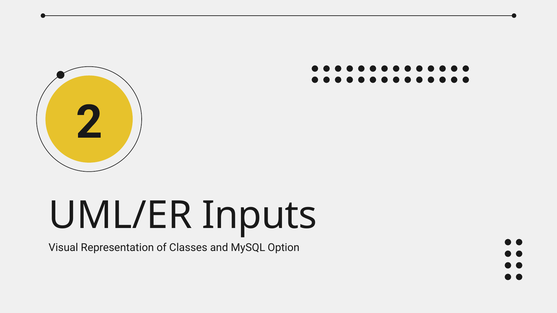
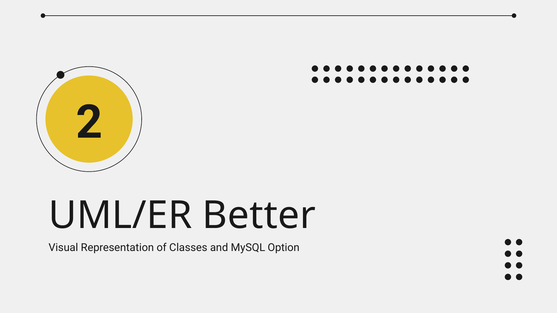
Inputs: Inputs -> Better (259, 216)
